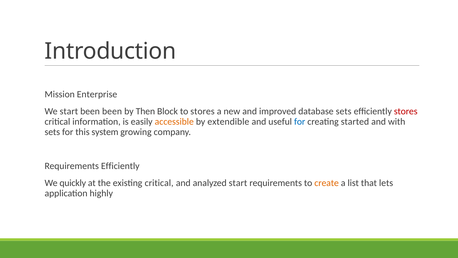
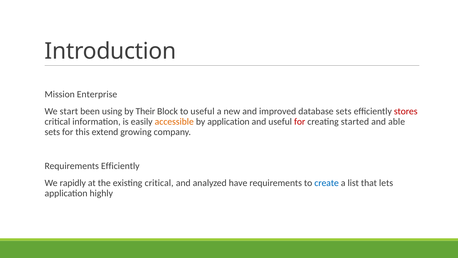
been been: been -> using (112, 111)
Then: Then -> Their (145, 111)
to stores: stores -> useful (203, 111)
by extendible: extendible -> application (228, 122)
for colour: blue -> red (300, 122)
with: with -> able (397, 122)
system: system -> extend (105, 132)
quickly: quickly -> rapidly (73, 183)
analyzed start: start -> have (238, 183)
create colour: orange -> blue (327, 183)
